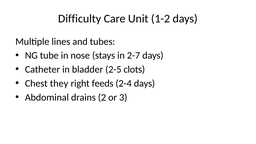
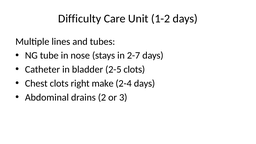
Chest they: they -> clots (59, 83)
feeds: feeds -> make (103, 83)
